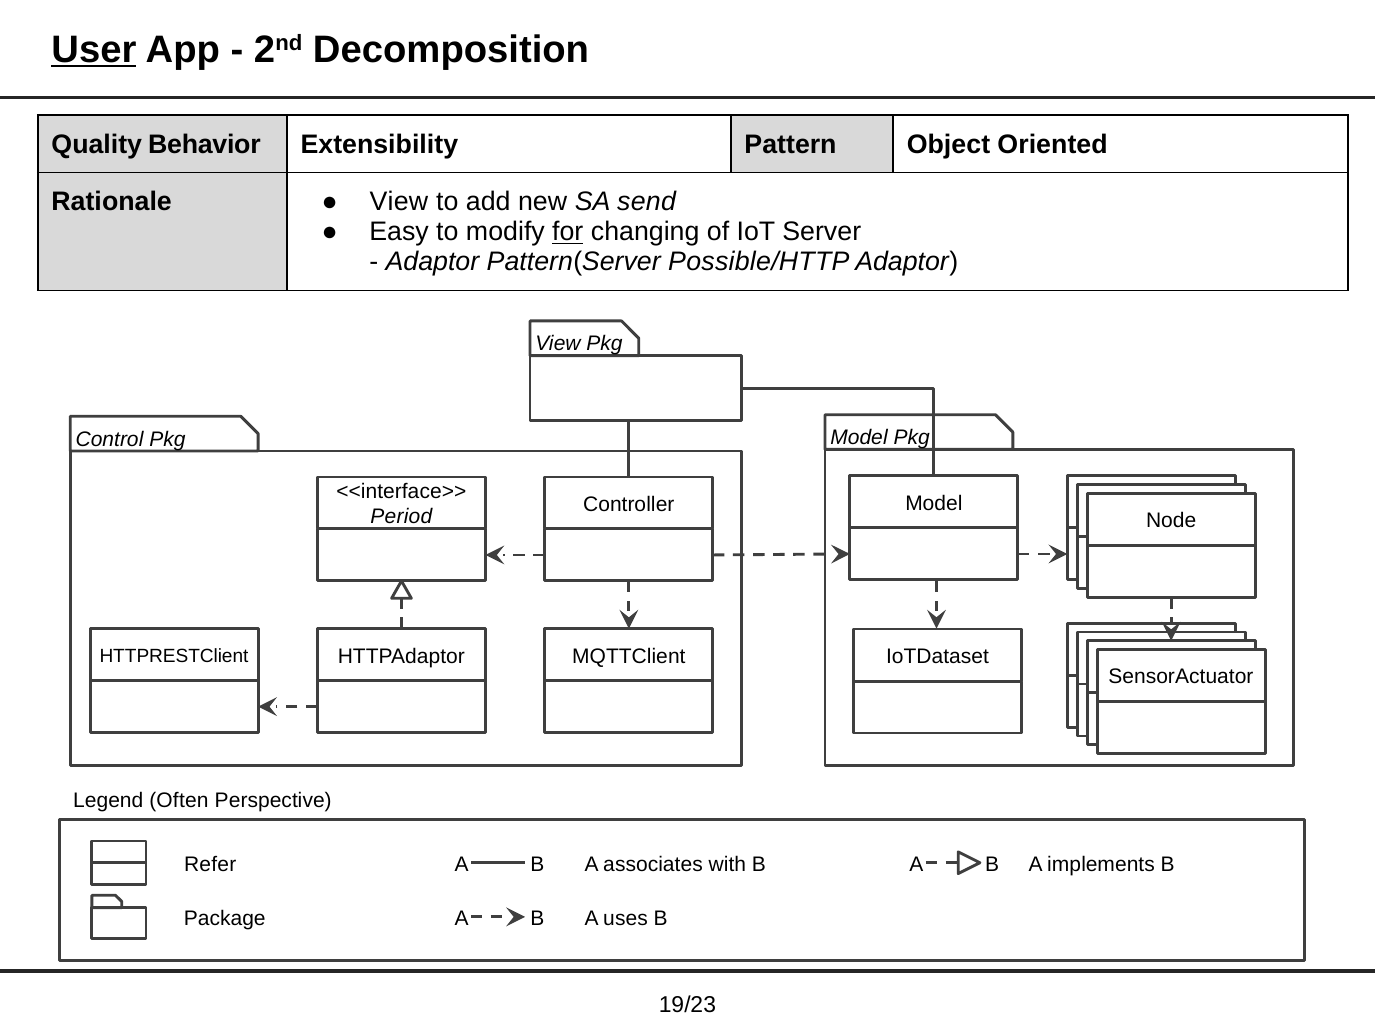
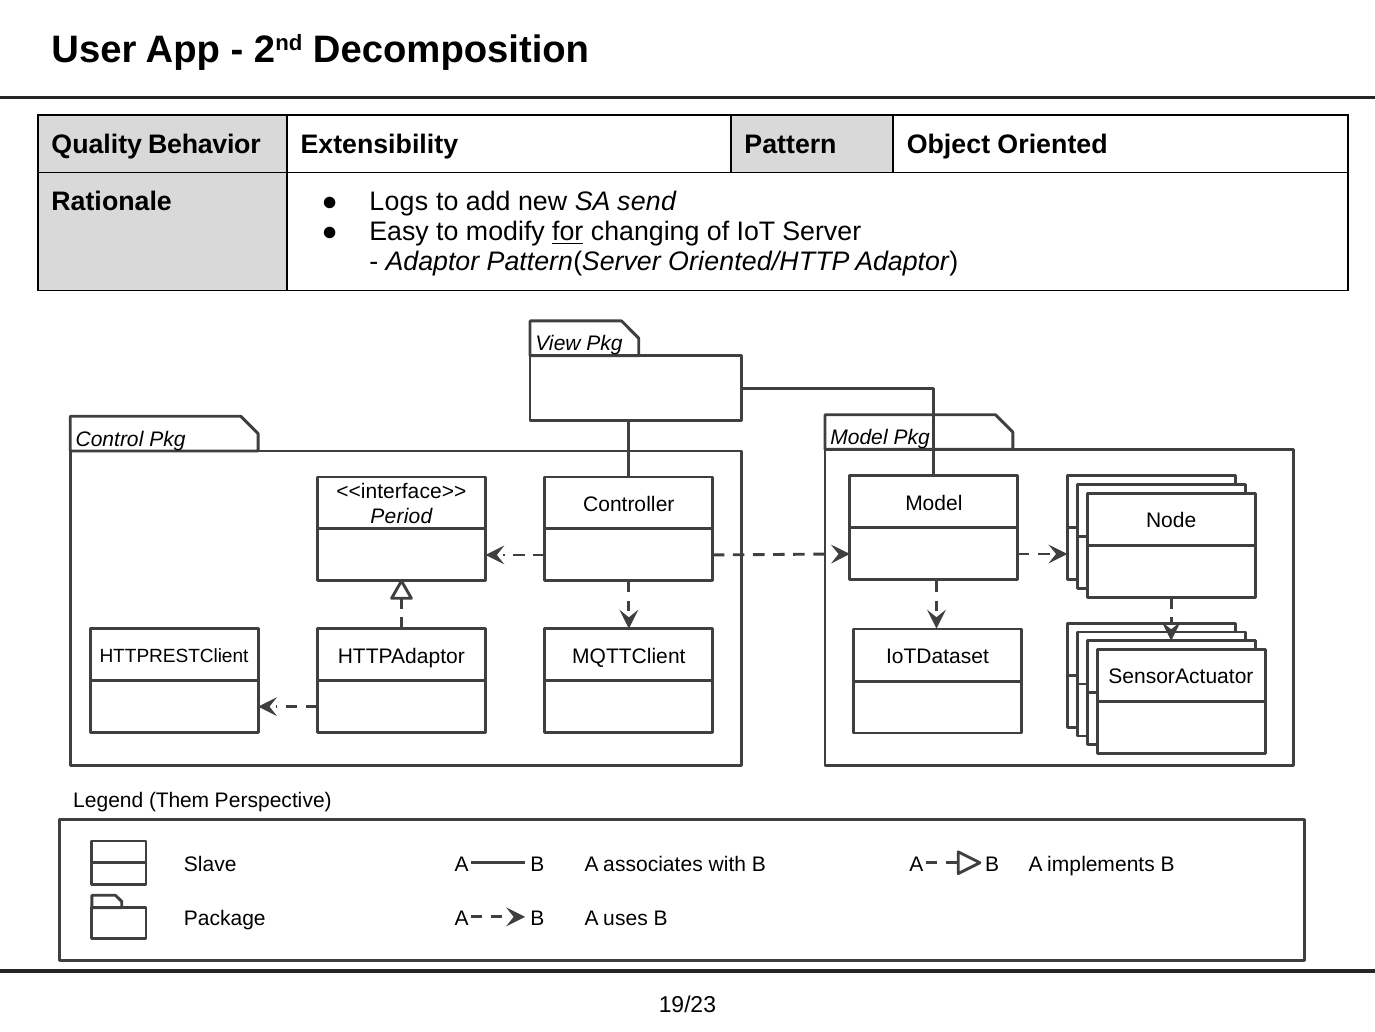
User underline: present -> none (94, 50)
View: View -> Logs (399, 202)
Possible/HTTP: Possible/HTTP -> Oriented/HTTP (759, 262)
Often: Often -> Them (179, 800)
Refer: Refer -> Slave (210, 864)
